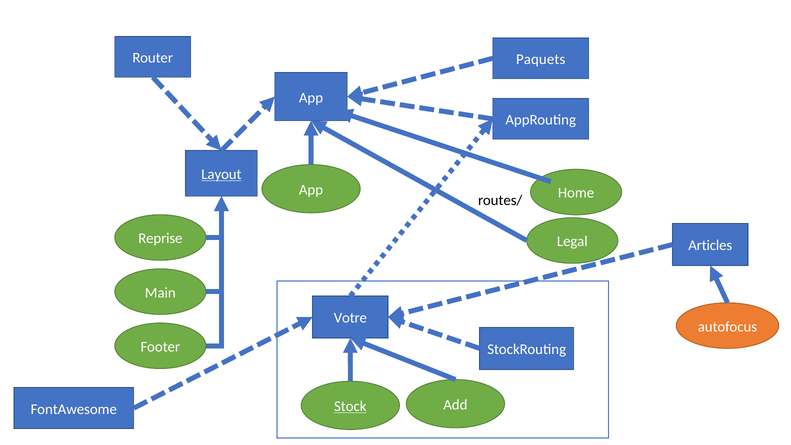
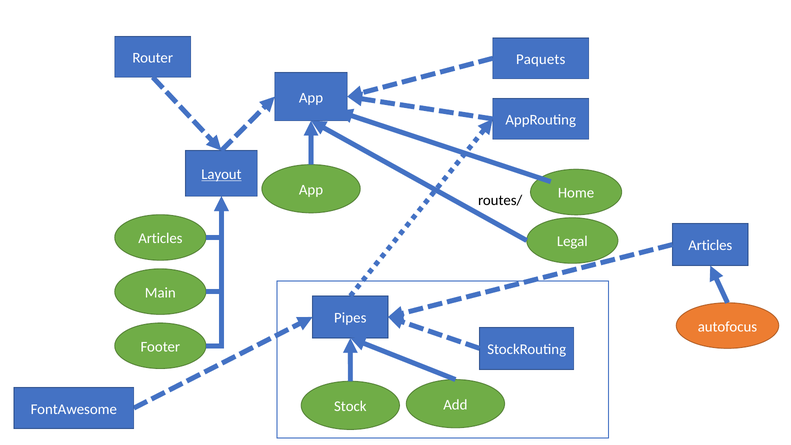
Reprise: Reprise -> Articles (160, 238)
Votre: Votre -> Pipes (350, 318)
Stock underline: present -> none (350, 406)
